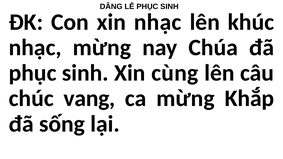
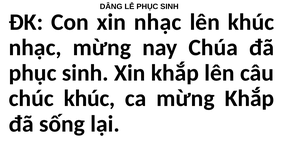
Xin cùng: cùng -> khắp (175, 73)
chúc vang: vang -> khúc (89, 99)
